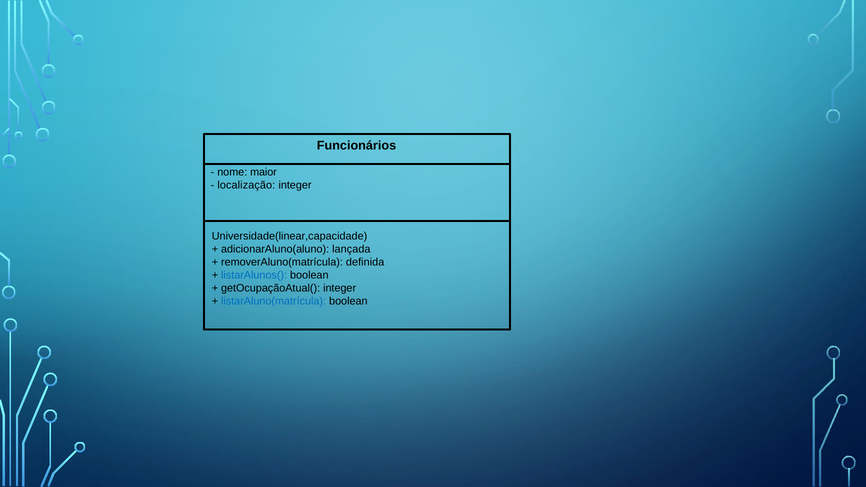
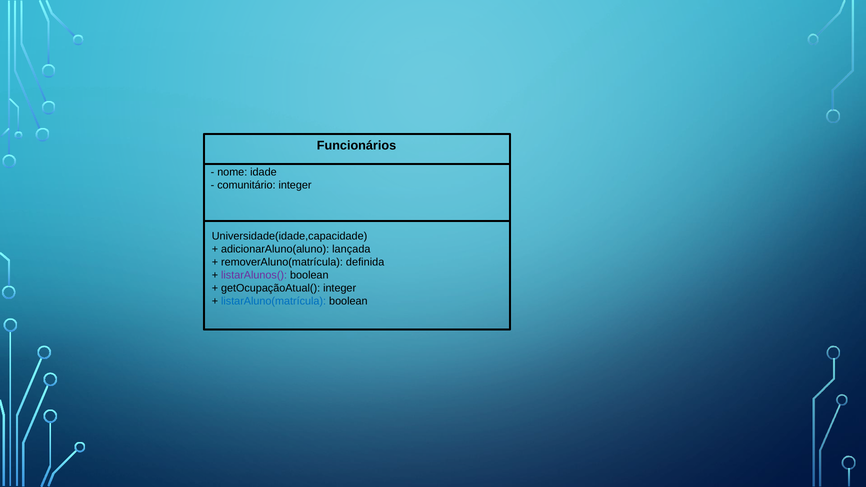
maior: maior -> idade (263, 172)
localização: localização -> comunitário (246, 185)
Universidade(linear,capacidade: Universidade(linear,capacidade -> Universidade(idade,capacidade (290, 236)
listarAlunos( colour: blue -> purple (254, 275)
